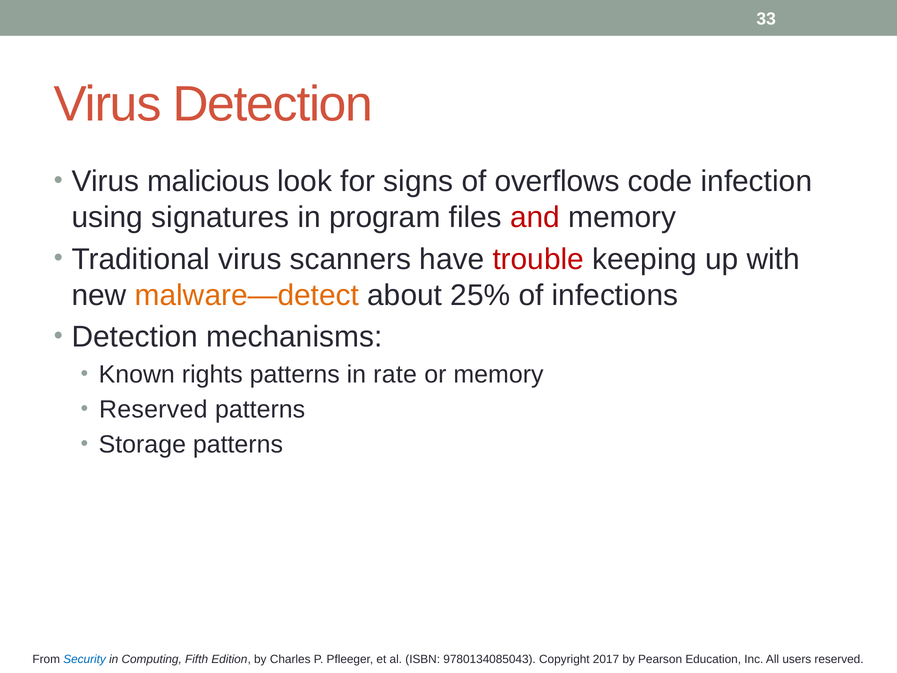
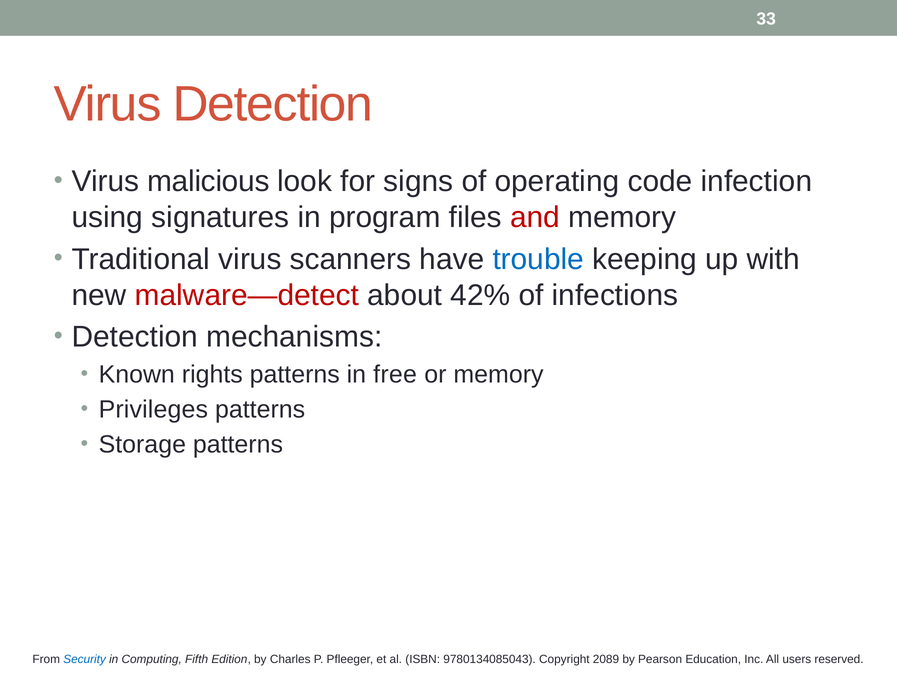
overflows: overflows -> operating (557, 182)
trouble colour: red -> blue (538, 259)
malware—detect colour: orange -> red (247, 295)
25%: 25% -> 42% (480, 295)
rate: rate -> free (395, 374)
Reserved: Reserved -> Privileges (153, 409)
2017: 2017 -> 2089 (606, 659)
